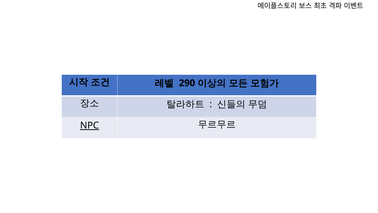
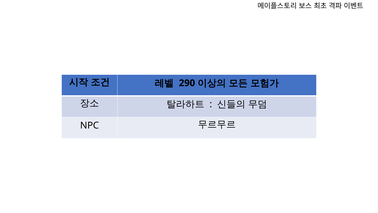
NPC underline: present -> none (90, 125)
